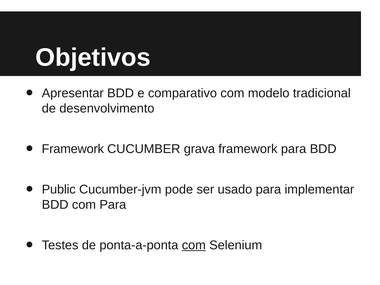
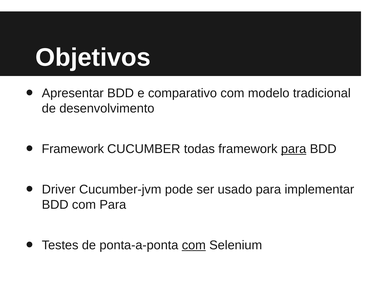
grava: grava -> todas (199, 149)
para underline: none -> present (294, 149)
Public: Public -> Driver (59, 189)
